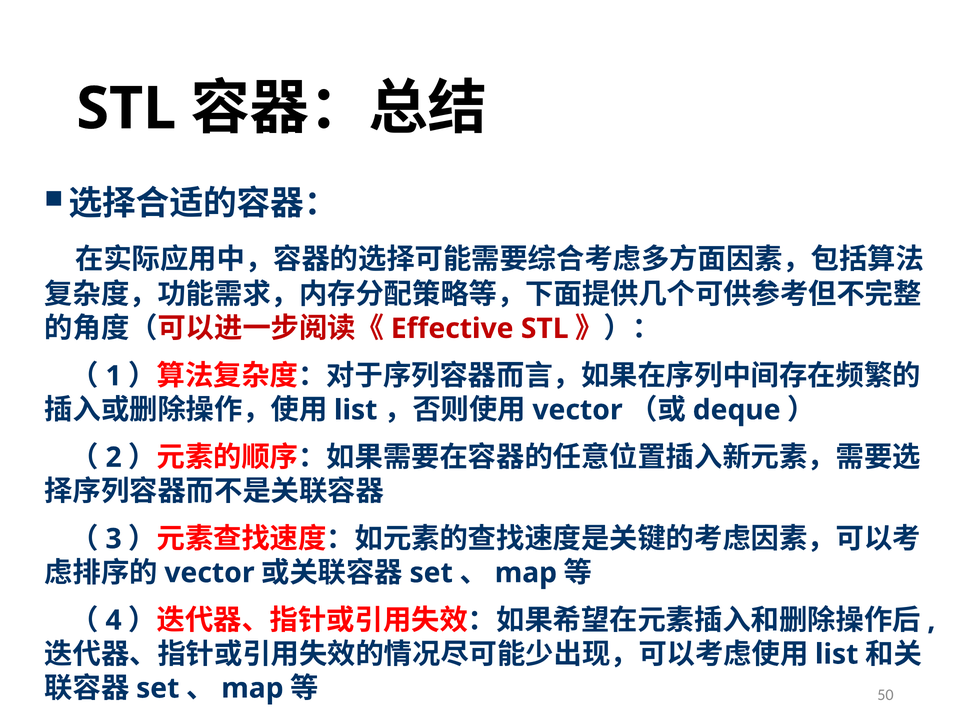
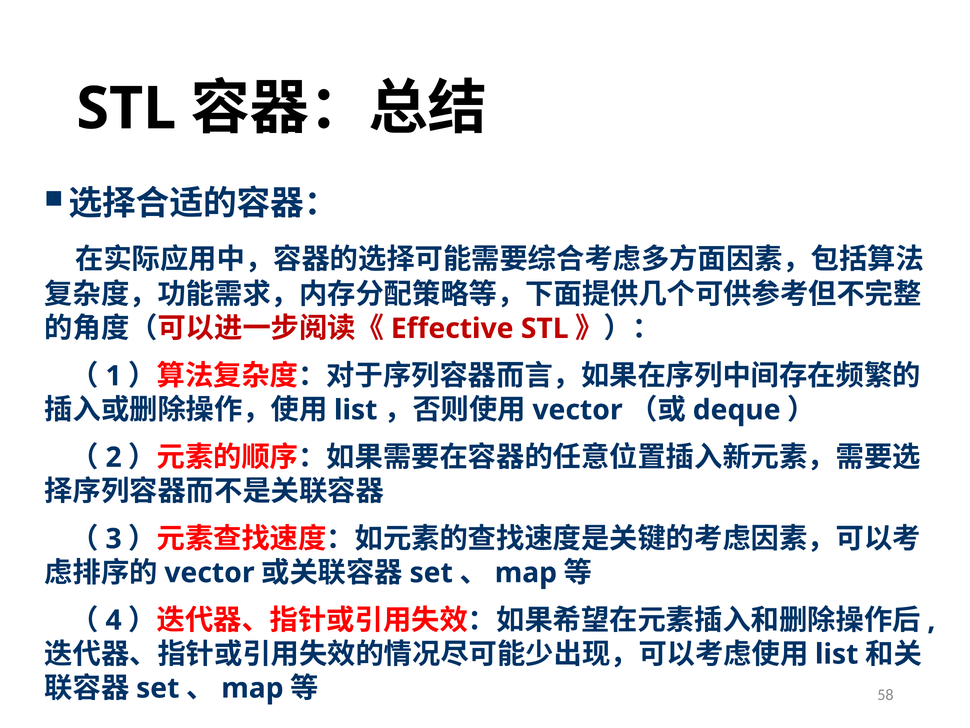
50: 50 -> 58 (885, 695)
